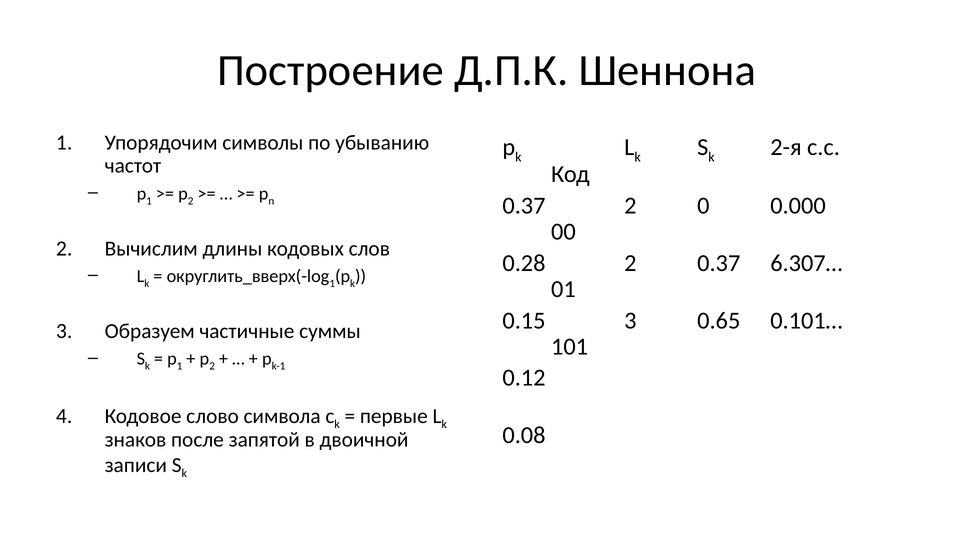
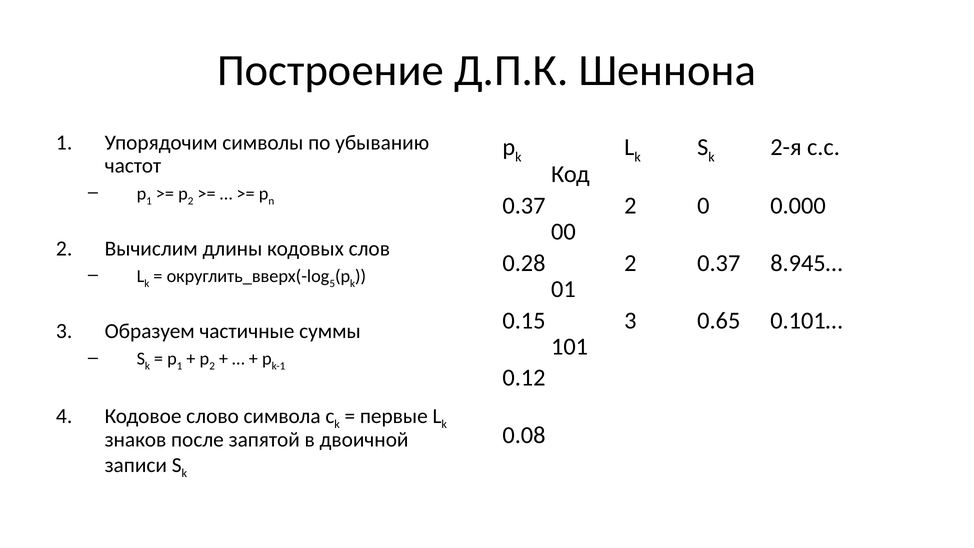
6.307…: 6.307… -> 8.945… (806, 263)
1: 1 -> 5 (332, 283)
